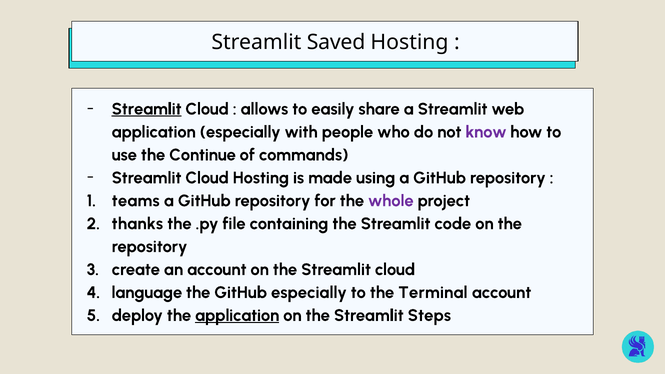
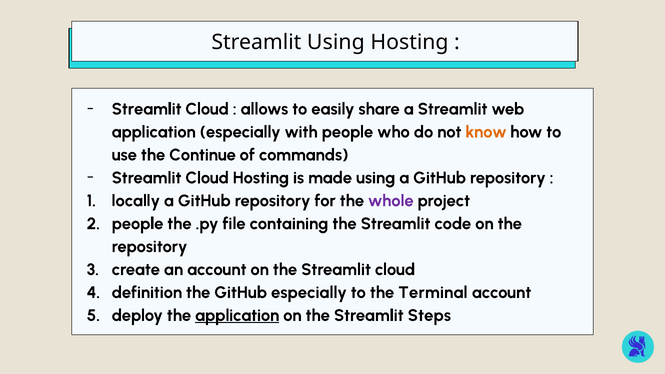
Streamlit Saved: Saved -> Using (336, 42)
Streamlit underline: present -> none (147, 109)
know colour: purple -> orange (486, 132)
teams: teams -> locally (136, 201)
thanks: thanks -> people (138, 224)
language: language -> definition (147, 293)
